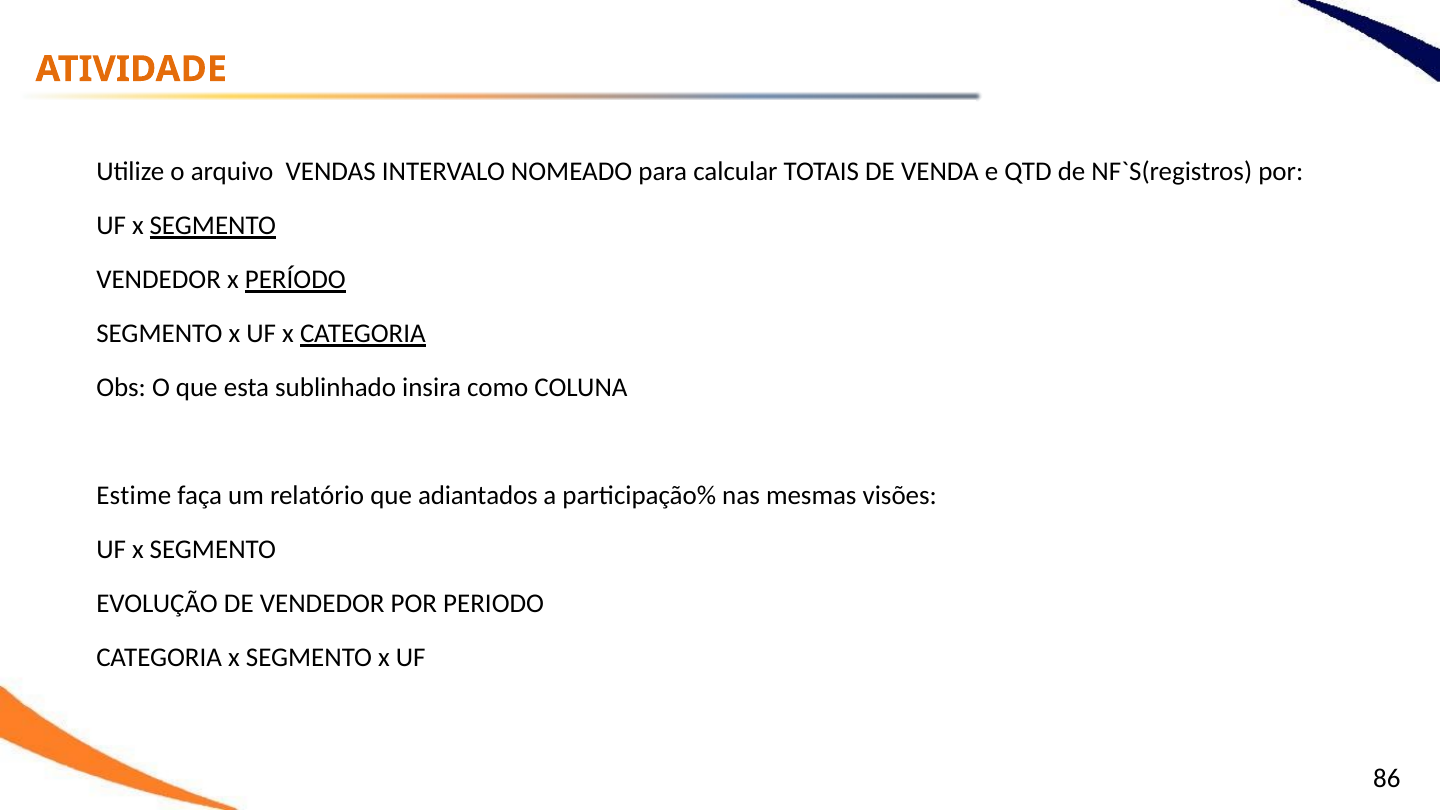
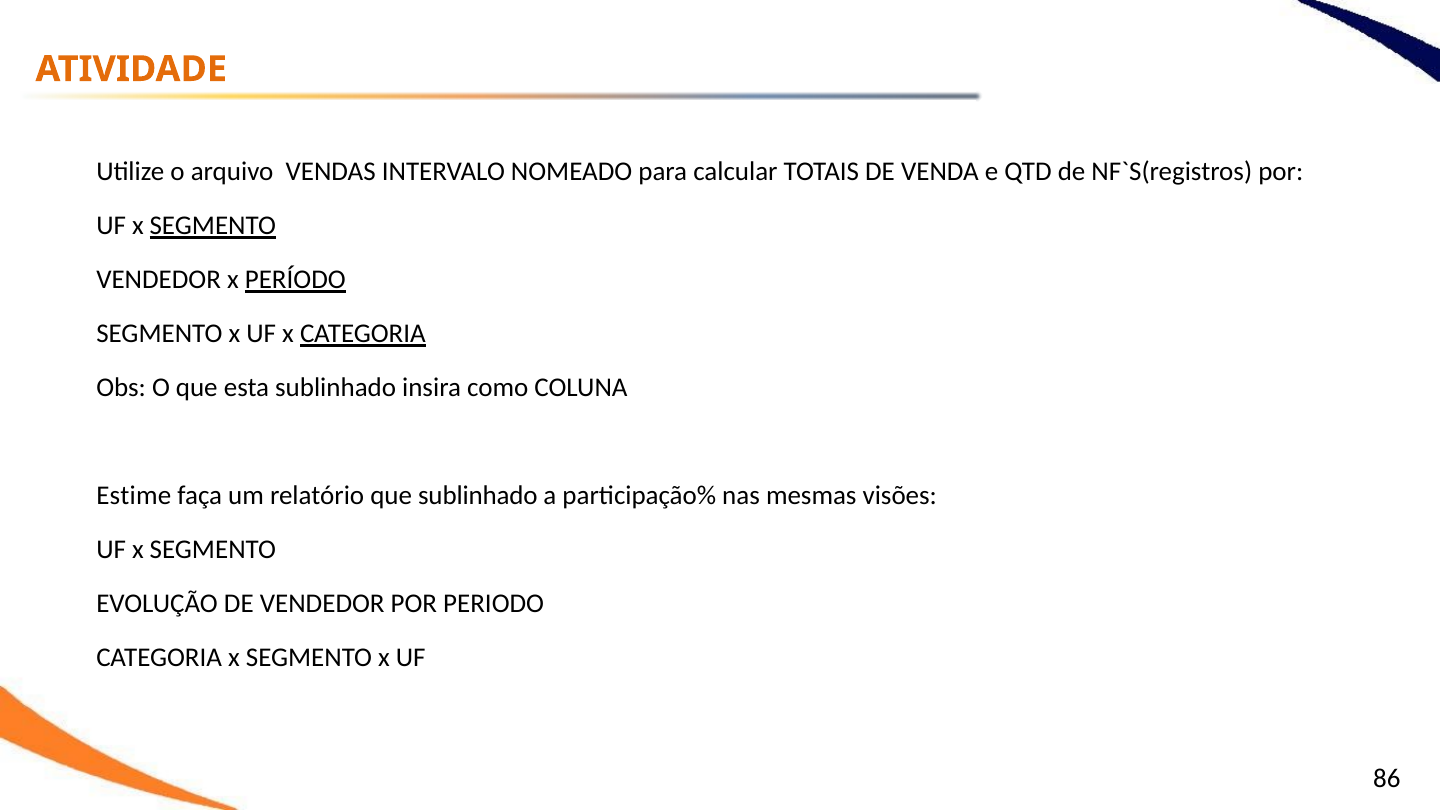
que adiantados: adiantados -> sublinhado (478, 496)
